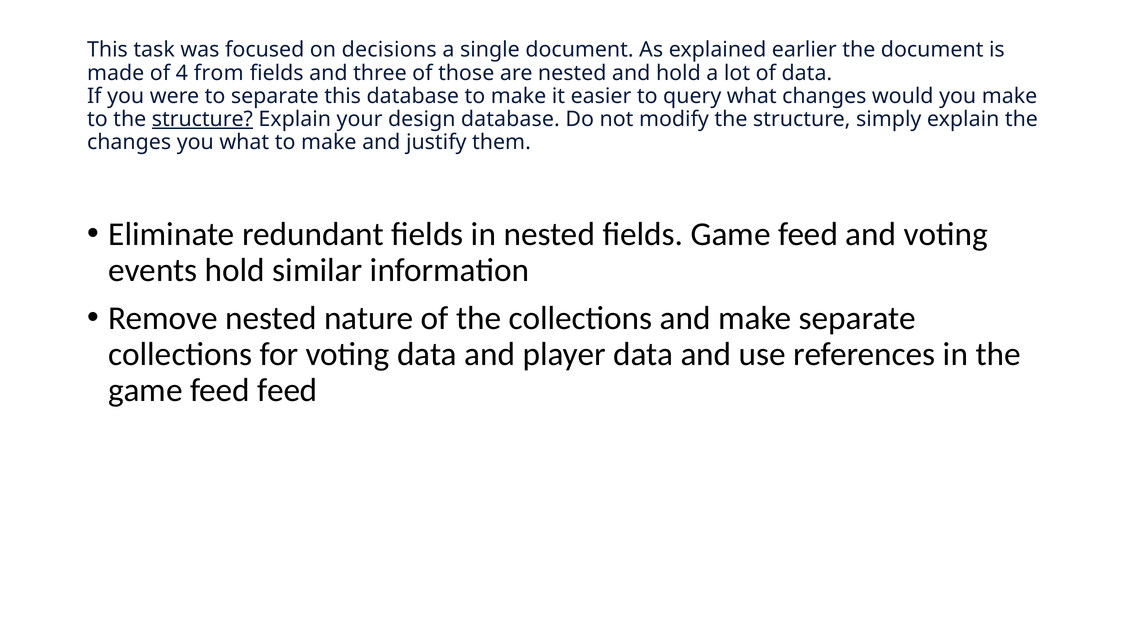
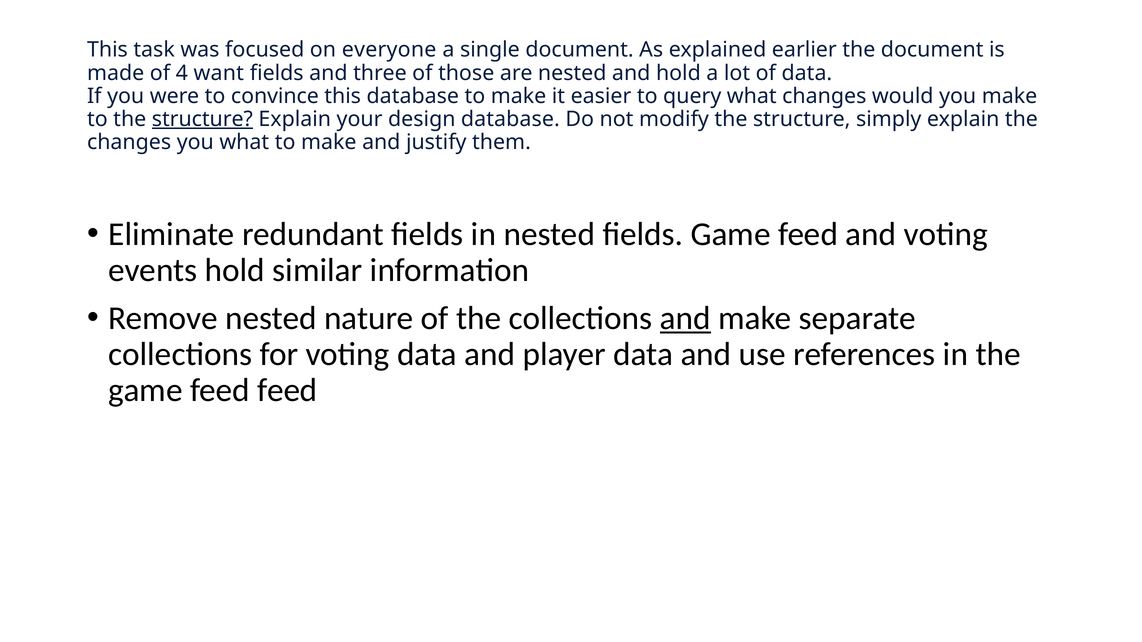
decisions: decisions -> everyone (389, 50)
from: from -> want (219, 73)
to separate: separate -> convince (275, 96)
and underline: none -> present (685, 318)
